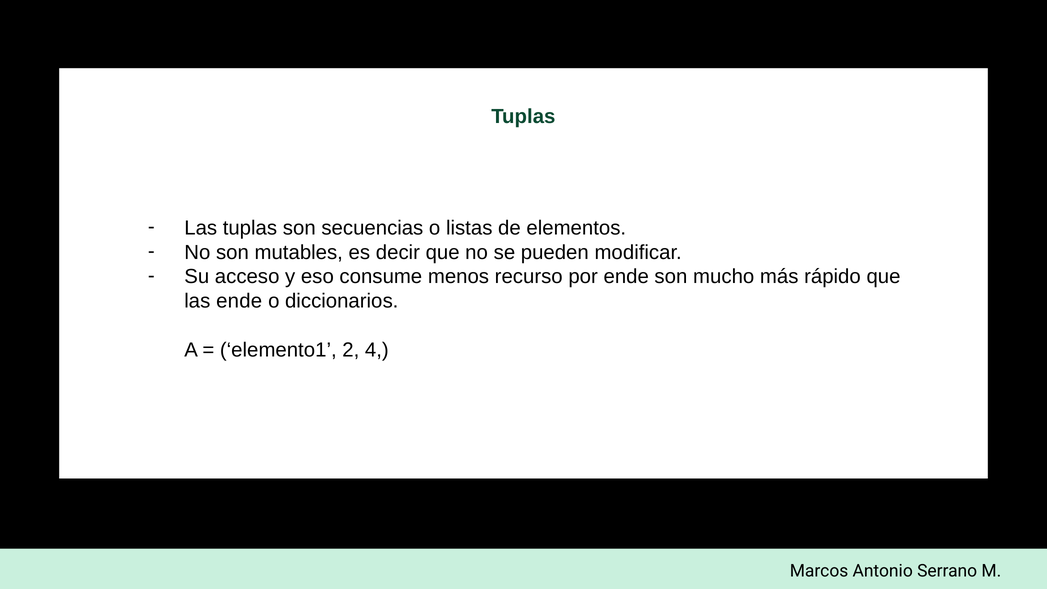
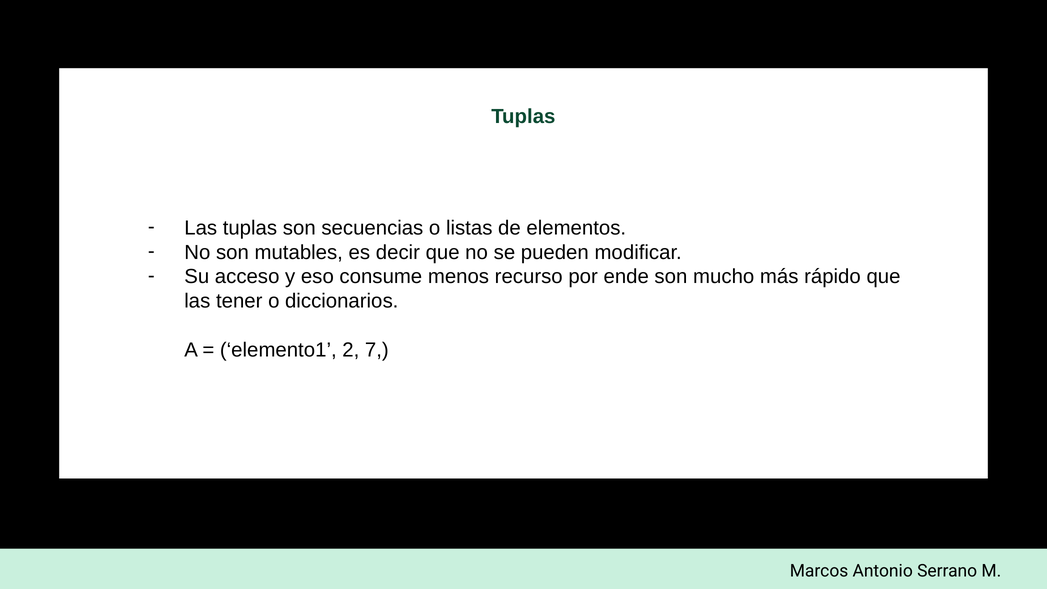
las ende: ende -> tener (239, 301)
4: 4 -> 7 (377, 350)
